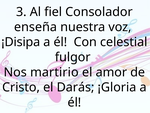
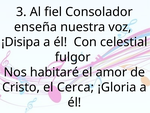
martirio: martirio -> habitaré (54, 72)
Darás: Darás -> Cerca (75, 87)
